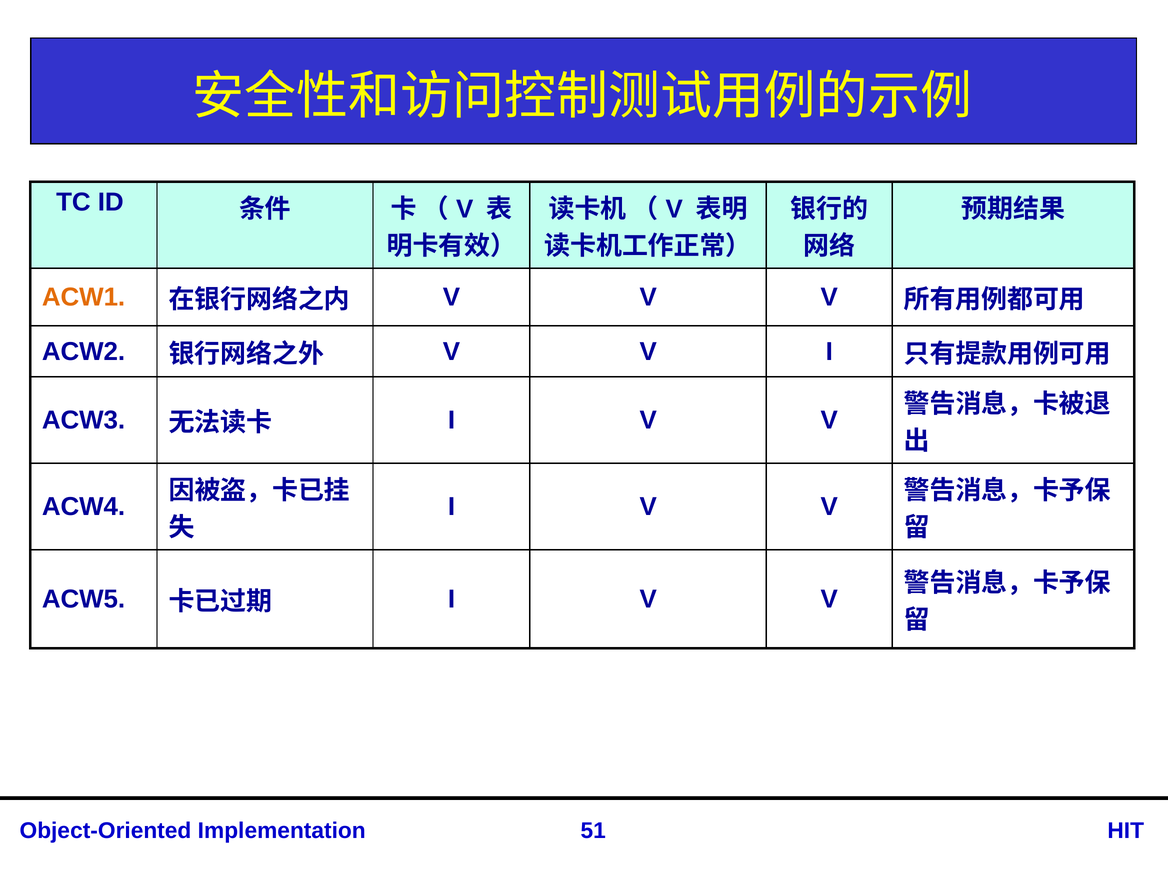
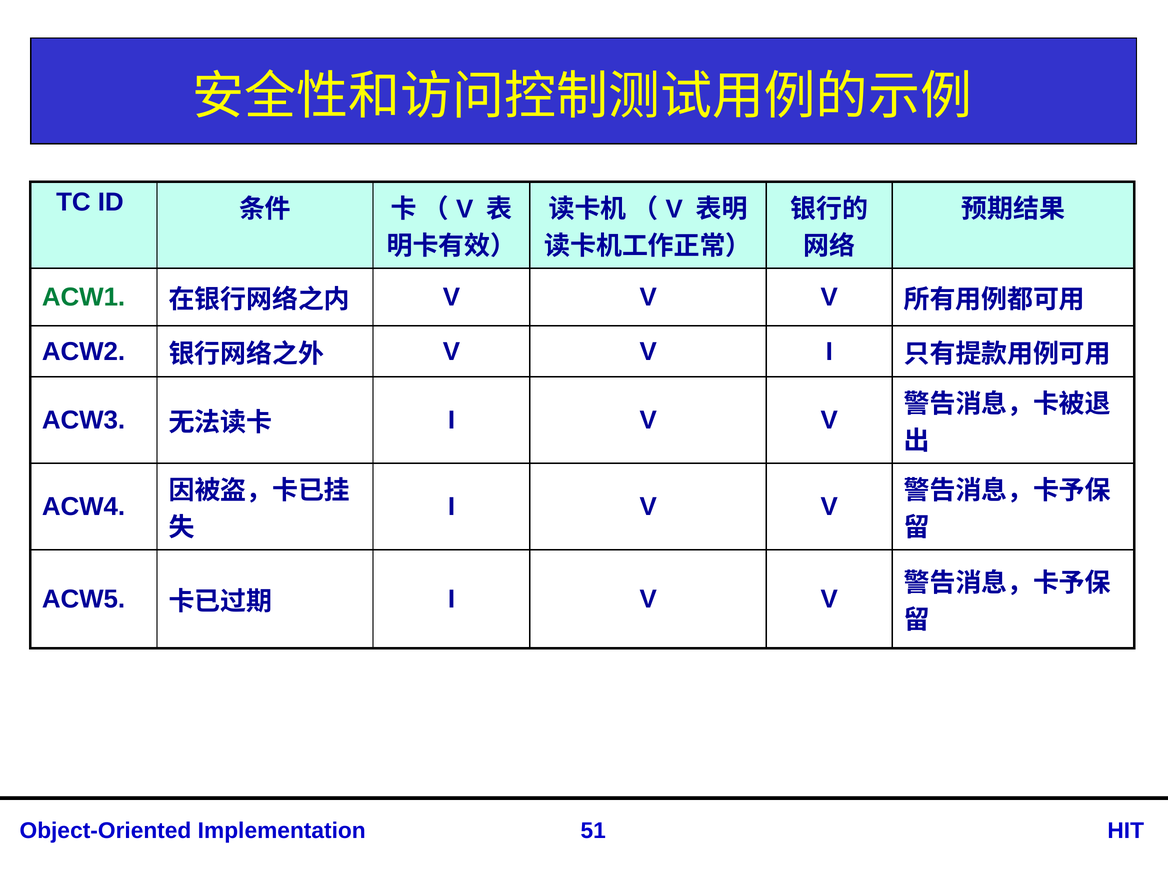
ACW1 colour: orange -> green (84, 297)
